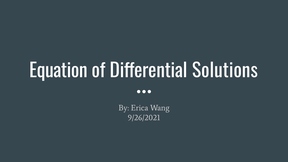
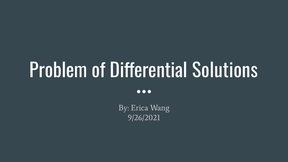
Equation: Equation -> Problem (58, 71)
